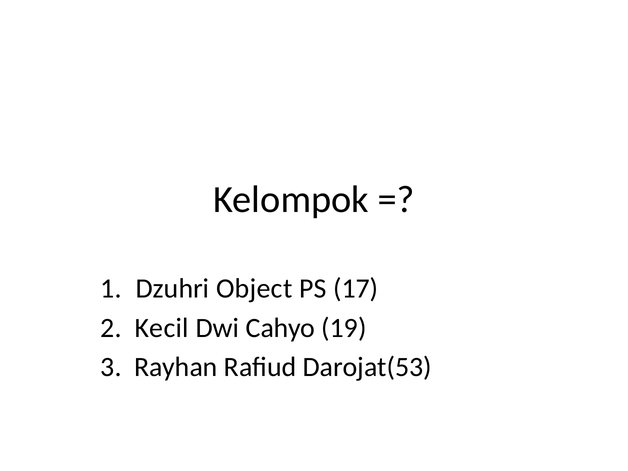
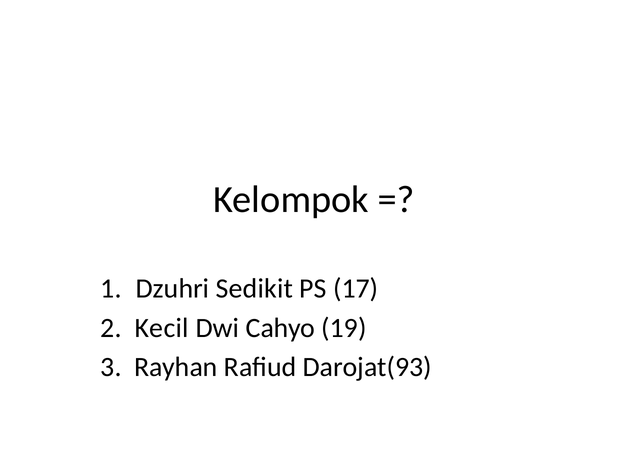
Object: Object -> Sedikit (254, 289)
Darojat(53: Darojat(53 -> Darojat(93 (367, 367)
